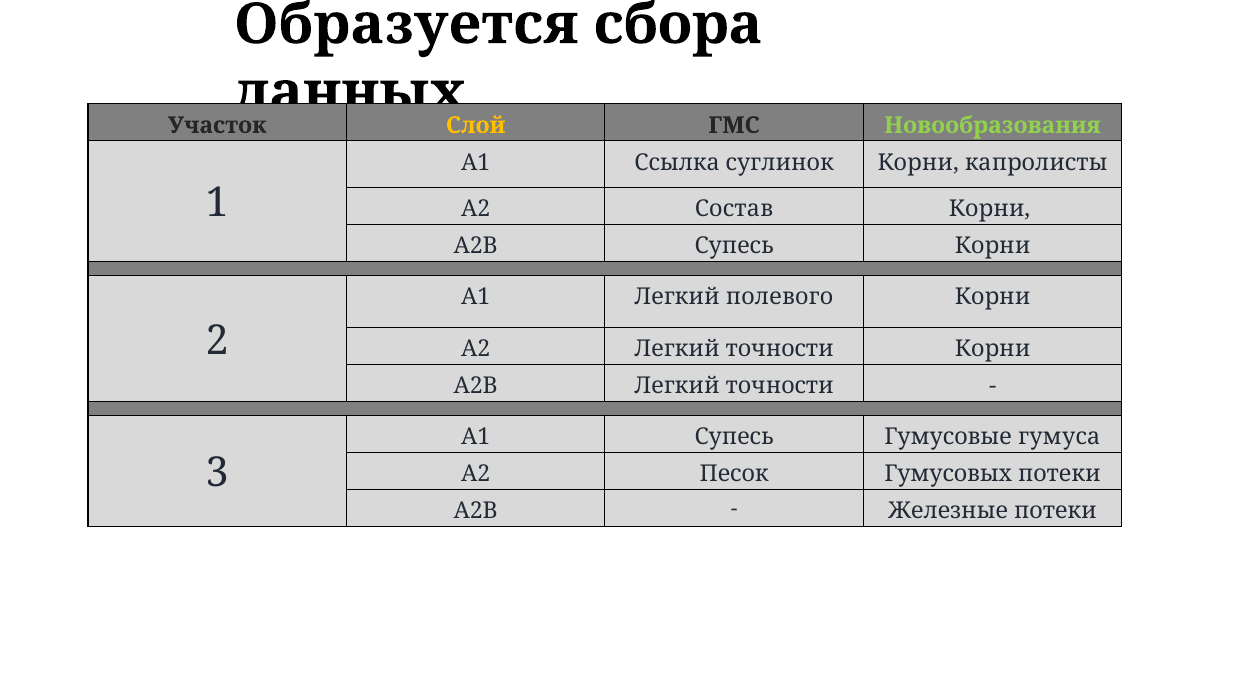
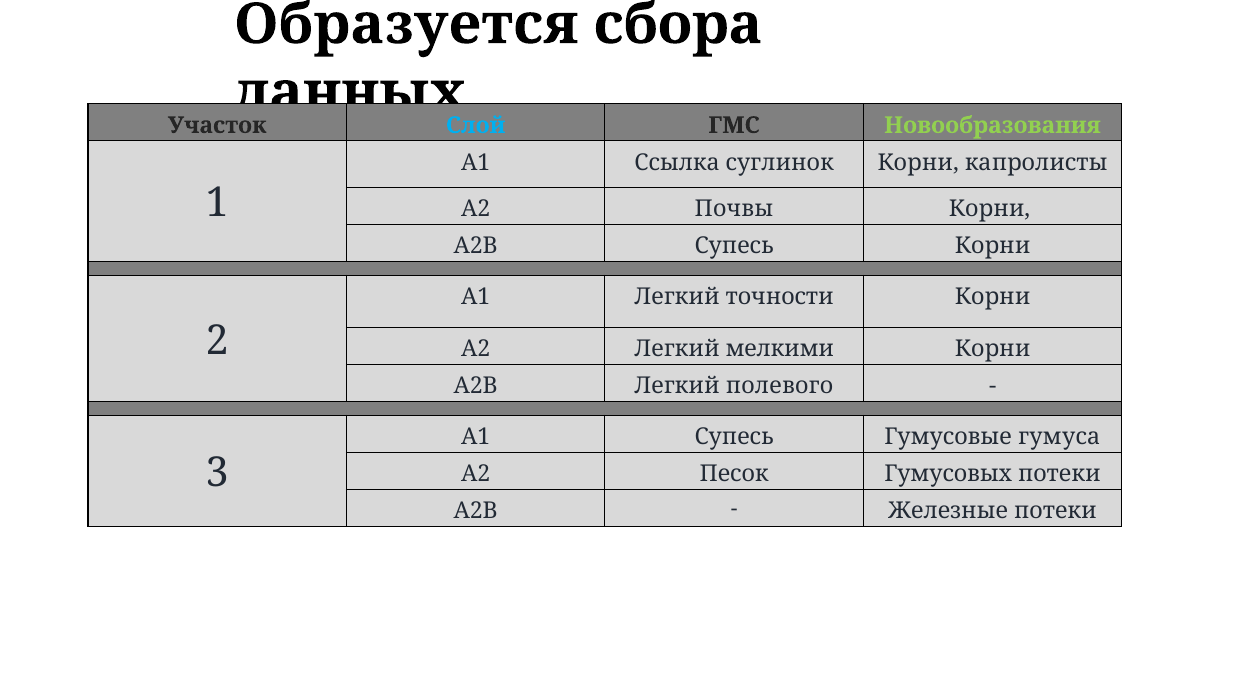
Слой colour: yellow -> light blue (476, 125)
Состав: Состав -> Почвы (734, 209)
полевого: полевого -> точности (780, 297)
A2 Легкий точности: точности -> мелкими (780, 349)
A2B Легкий точности: точности -> полевого (780, 386)
